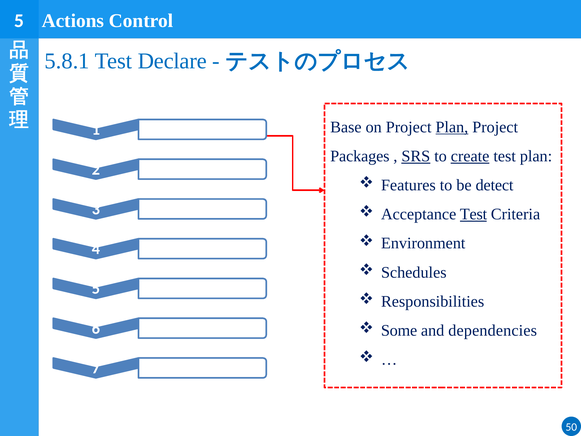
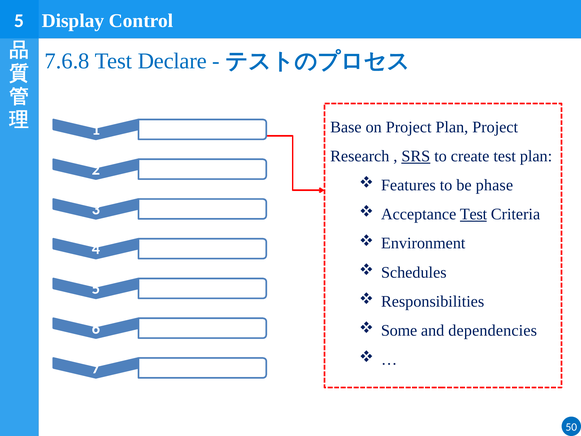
Actions: Actions -> Display (73, 21)
5.8.1: 5.8.1 -> 7.6.8 (67, 61)
Plan underline: present -> none (452, 127)
Packages: Packages -> Research (360, 156)
create underline: present -> none (470, 156)
detect: detect -> phase (494, 185)
